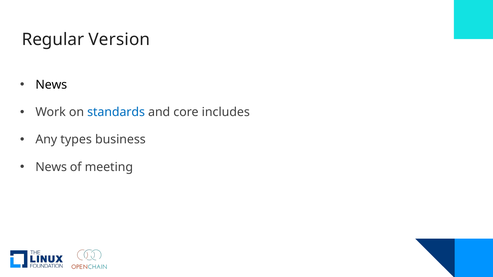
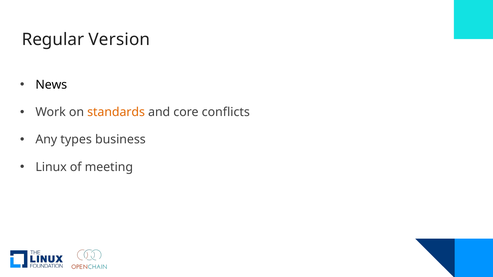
standards colour: blue -> orange (116, 112)
includes: includes -> conflicts (226, 112)
News: News -> Linux (51, 167)
